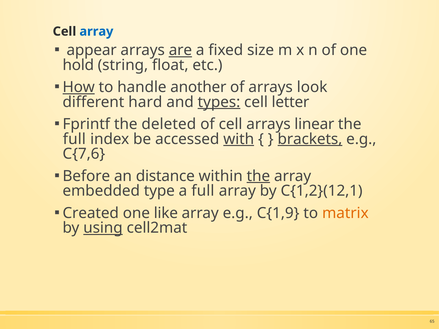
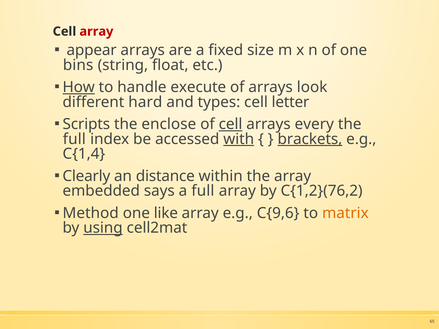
array colour: blue -> red (96, 31)
are underline: present -> none (180, 50)
hold: hold -> bins (78, 65)
another: another -> execute (198, 87)
types underline: present -> none (219, 102)
Fprintf: Fprintf -> Scripts (86, 124)
deleted: deleted -> enclose (169, 124)
cell underline: none -> present (231, 124)
linear: linear -> every (314, 124)
C{7,6: C{7,6 -> C{1,4 (84, 154)
Before: Before -> Clearly (86, 176)
the underline: present -> none (258, 176)
type: type -> says (159, 191)
C{1,2}(12,1: C{1,2}(12,1 -> C{1,2}(76,2 (322, 191)
Created: Created -> Method (91, 213)
C{1,9: C{1,9 -> C{9,6 (278, 213)
